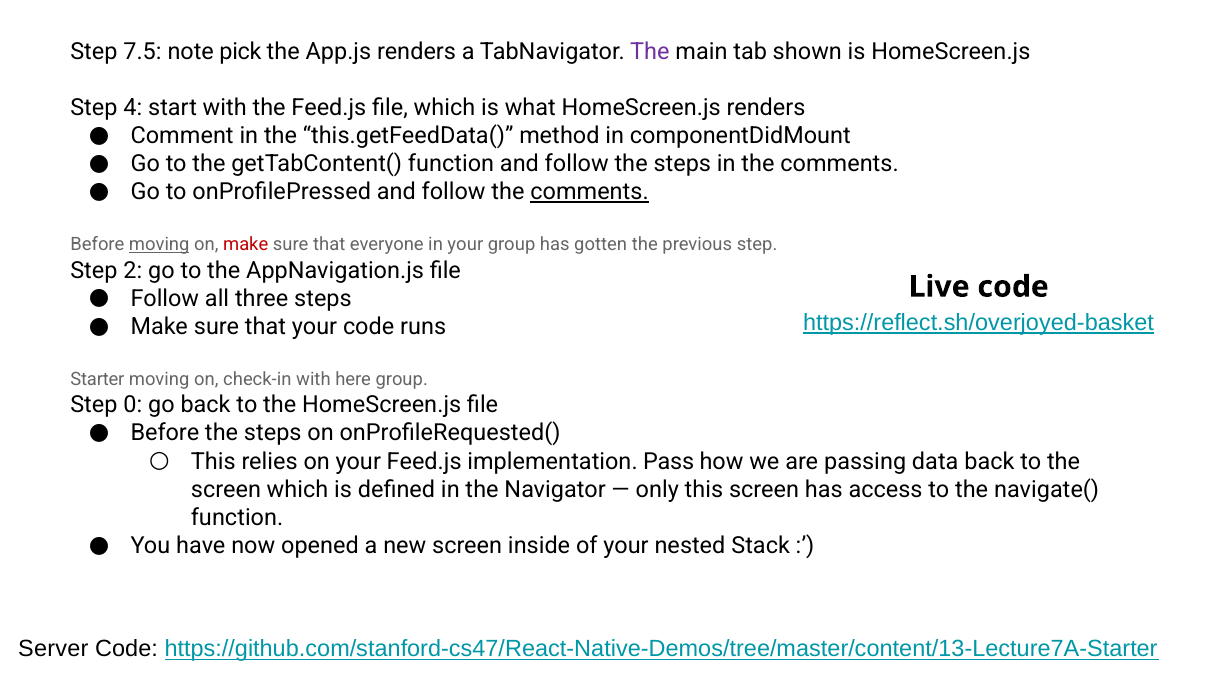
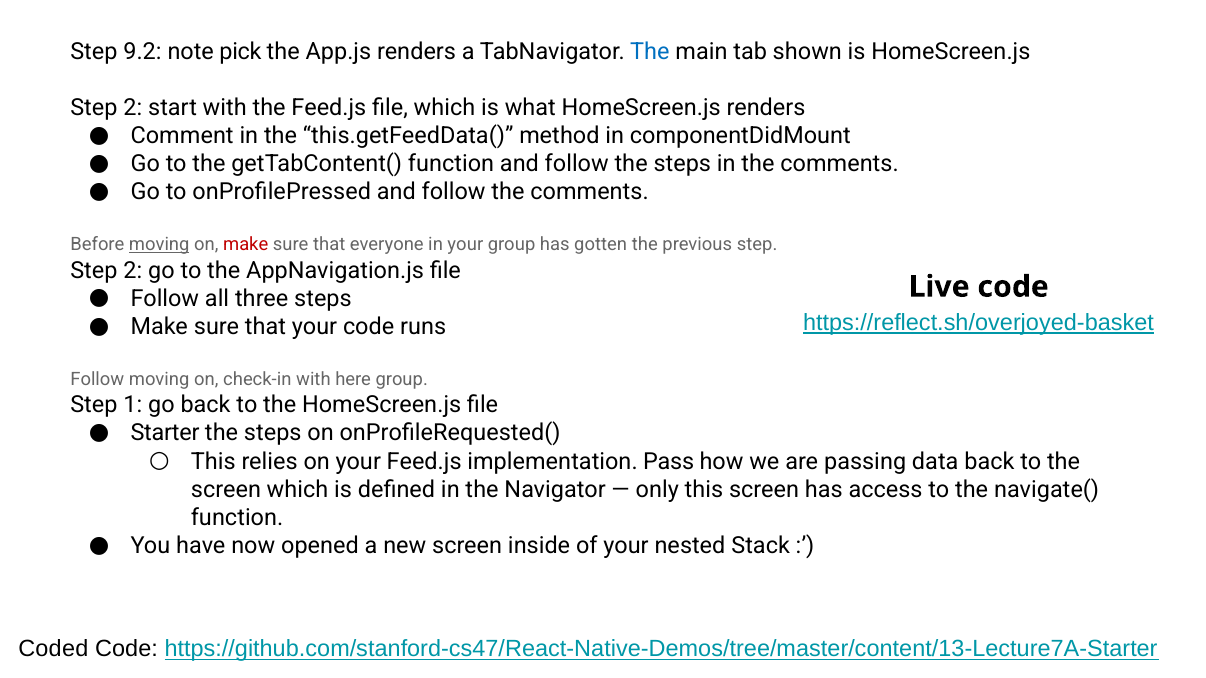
7.5: 7.5 -> 9.2 (142, 51)
The colour: purple -> blue (650, 51)
4: 4 -> 2 (133, 108)
comments underline: present -> none (590, 192)
Starter: Starter -> Follow (97, 380)
0: 0 -> 1 (133, 405)
Before: Before -> Starter (165, 433)
Server: Server -> Coded (53, 649)
